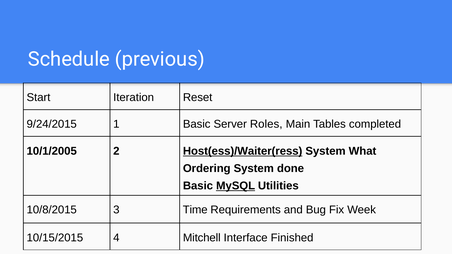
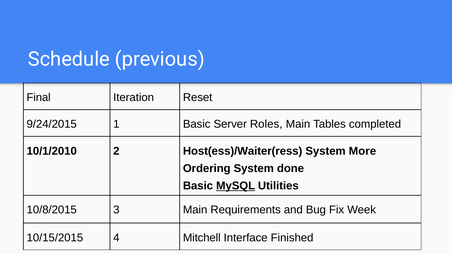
Start: Start -> Final (39, 97)
10/1/2005: 10/1/2005 -> 10/1/2010 (52, 151)
Host(ess)/Waiter(ress underline: present -> none (243, 151)
What: What -> More (362, 151)
3 Time: Time -> Main (195, 210)
